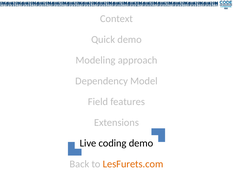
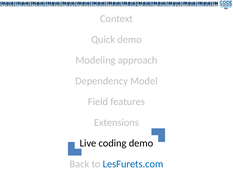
LesFurets.com colour: orange -> blue (133, 164)
